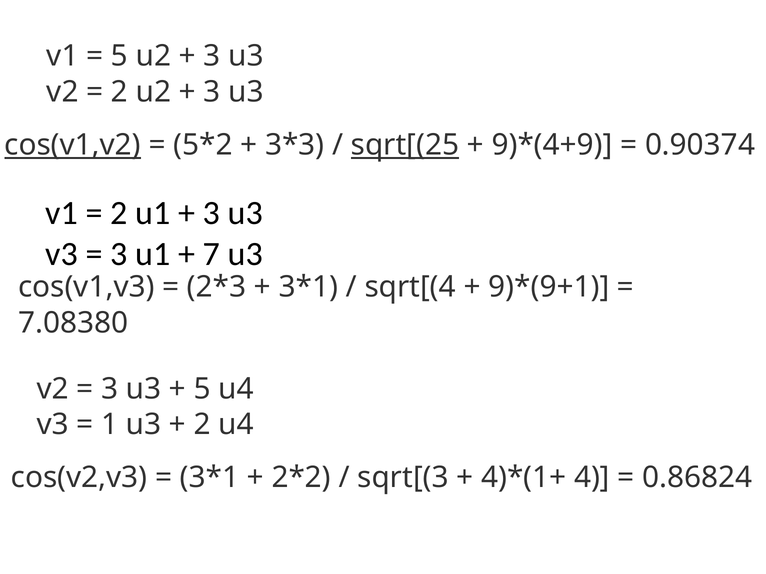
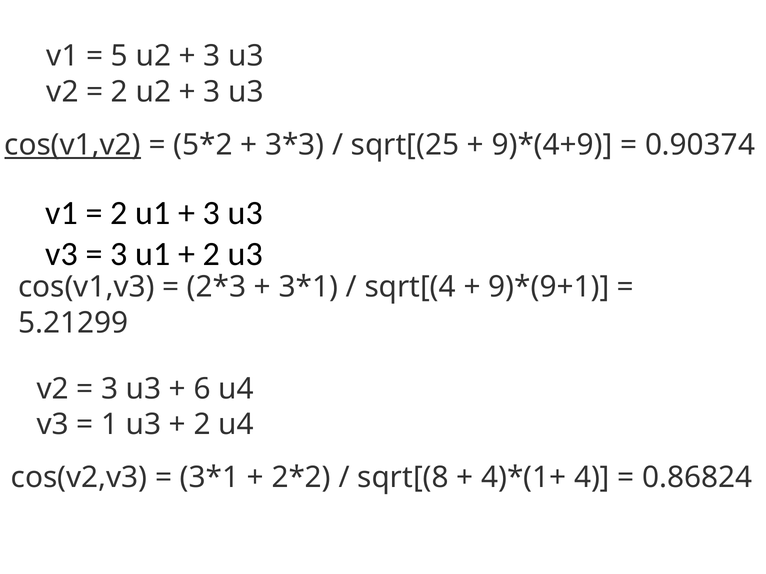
sqrt[(25 underline: present -> none (405, 145)
7: 7 -> 2 (211, 254)
7.08380: 7.08380 -> 5.21299 (73, 323)
5: 5 -> 6 (202, 389)
sqrt[(3: sqrt[(3 -> sqrt[(8 (403, 478)
